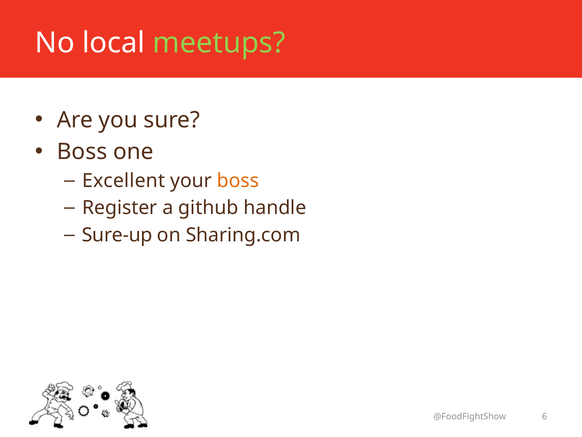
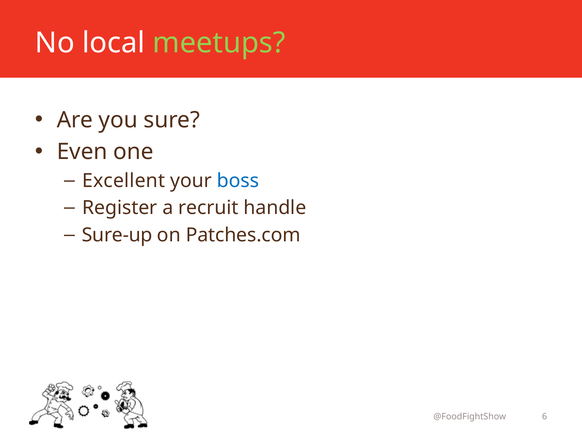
Boss: Boss -> Even (82, 152)
boss colour: orange -> blue (238, 181)
github: github -> recruit (208, 208)
Sharing.com: Sharing.com -> Patches.com (243, 235)
